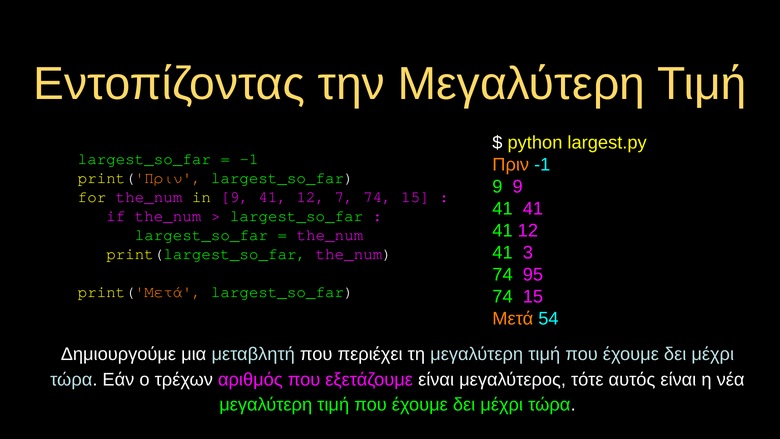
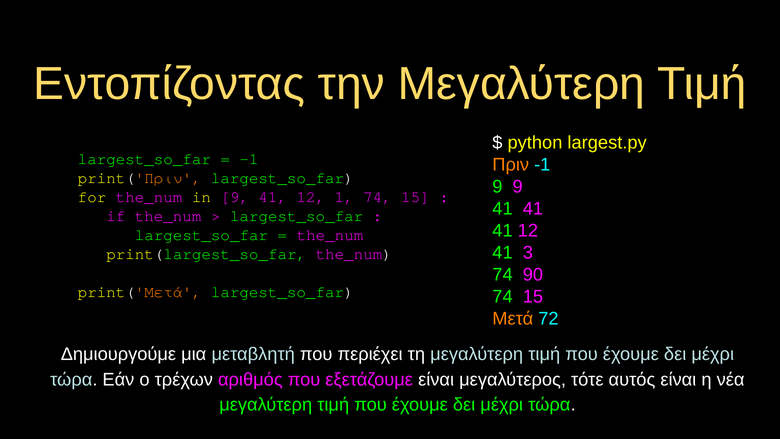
7: 7 -> 1 (344, 197)
95: 95 -> 90 (533, 274)
54: 54 -> 72 (548, 318)
